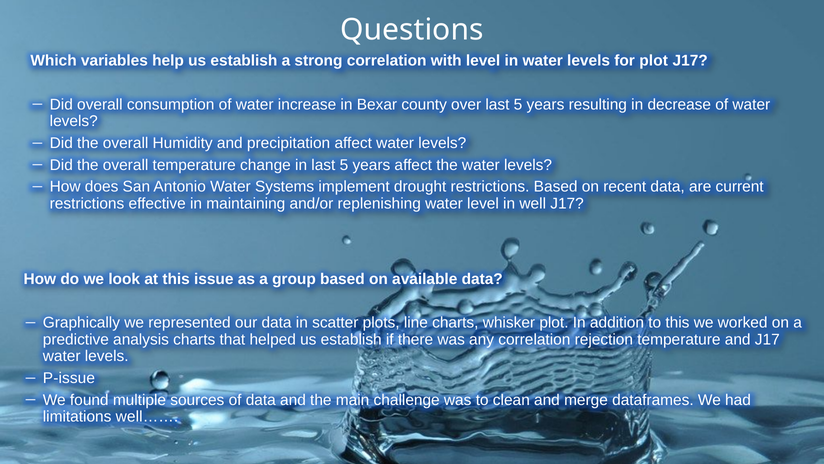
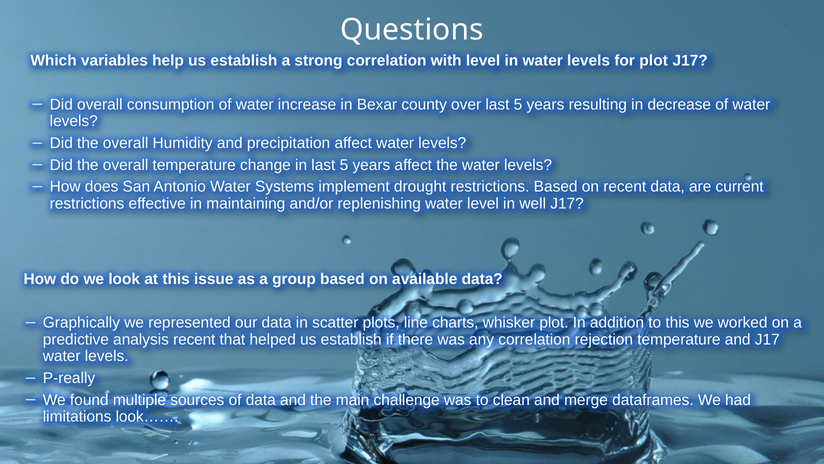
analysis charts: charts -> recent (194, 339)
P-issue: P-issue -> P-really (69, 378)
well……: well…… -> look…… (147, 416)
